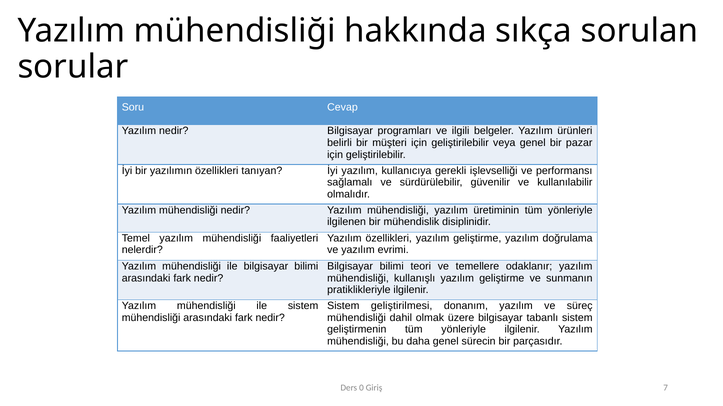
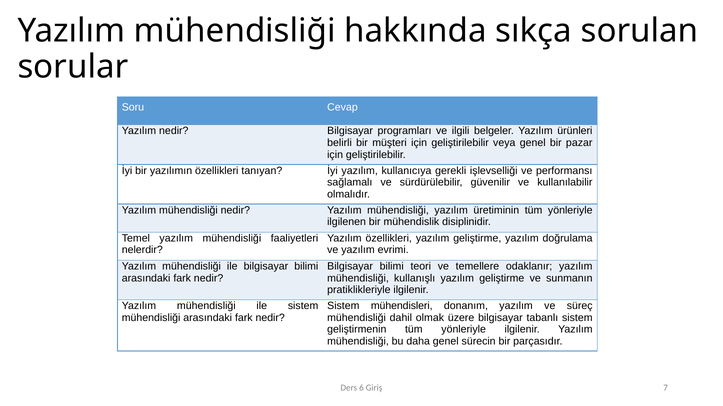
geliştirilmesi: geliştirilmesi -> mühendisleri (402, 306)
0: 0 -> 6 (361, 388)
